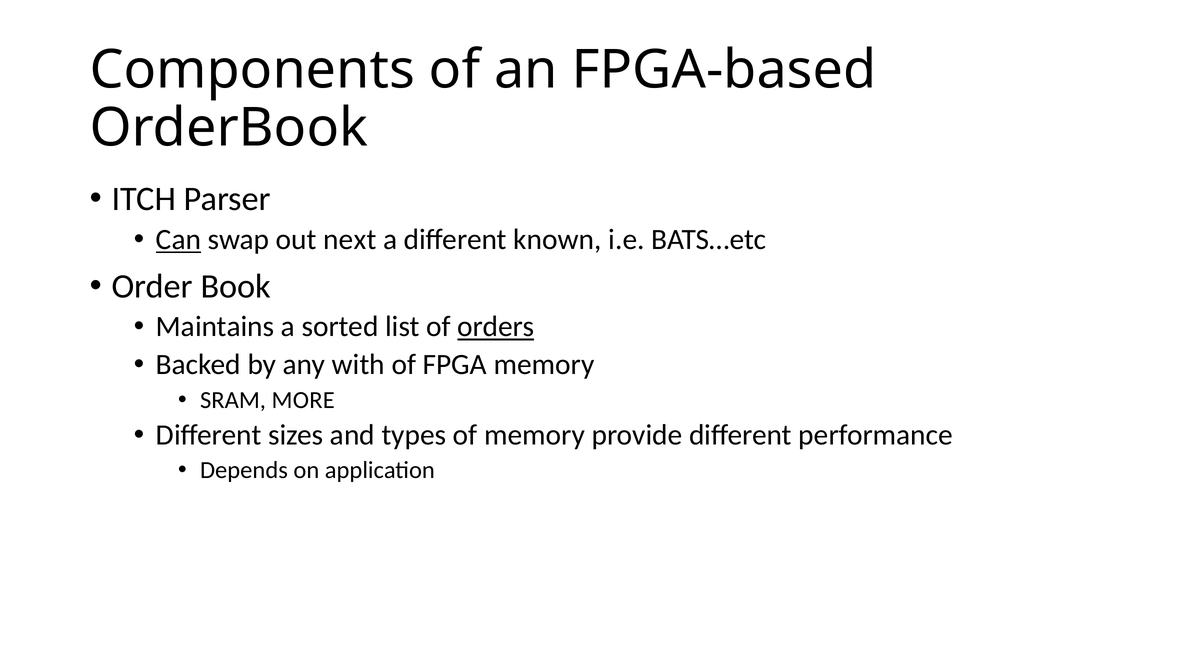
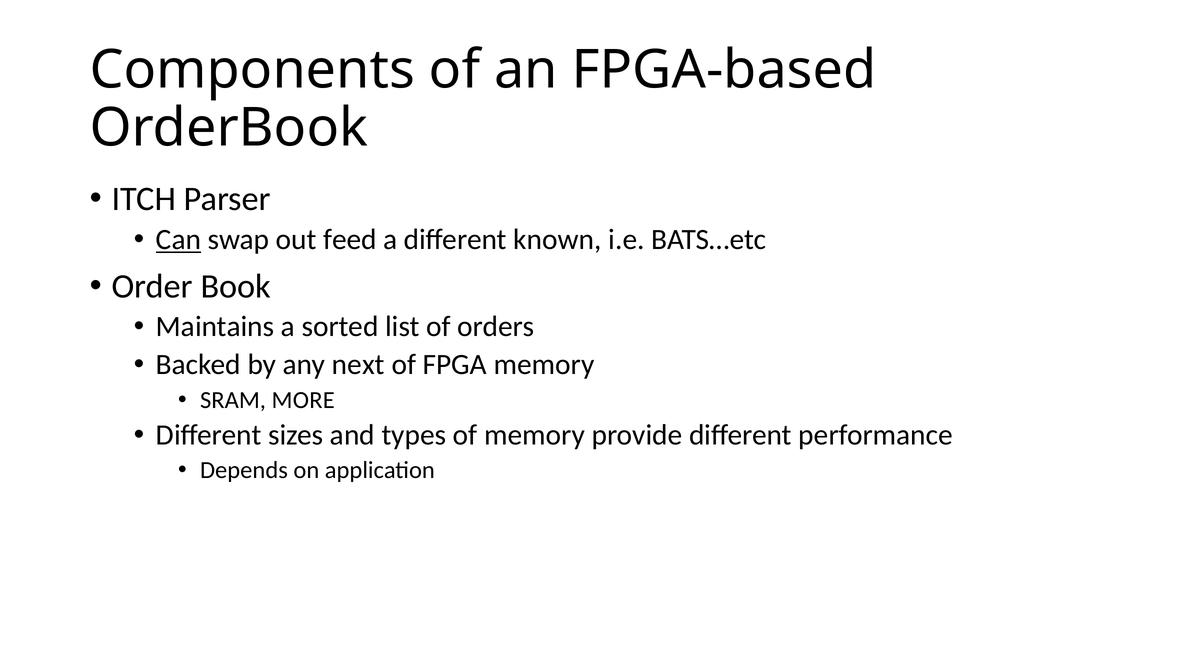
next: next -> feed (350, 240)
orders underline: present -> none (496, 327)
with: with -> next (358, 365)
